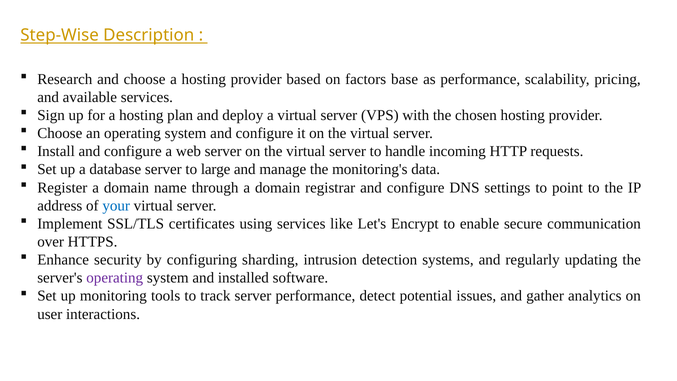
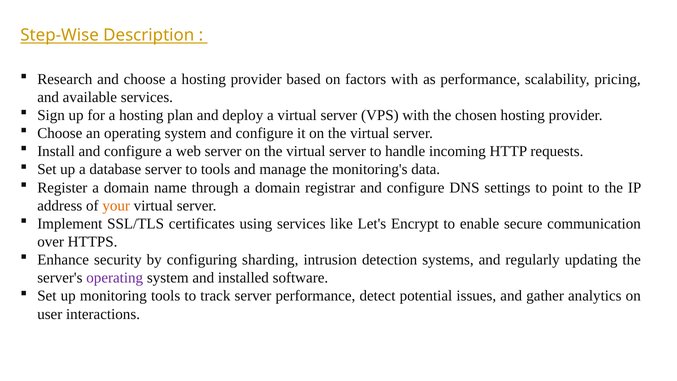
factors base: base -> with (405, 79)
to large: large -> tools (216, 169)
your colour: blue -> orange (116, 206)
